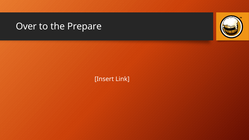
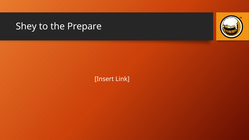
Over: Over -> Shey (26, 26)
